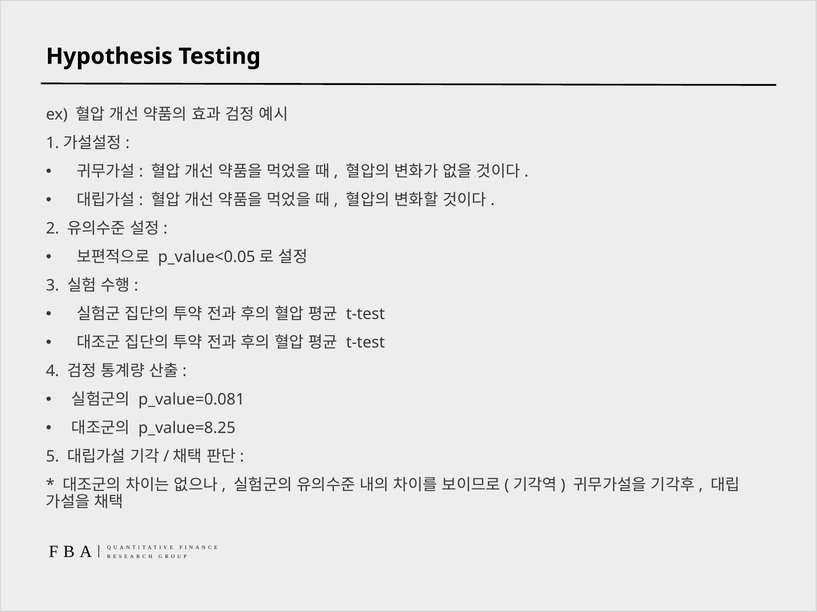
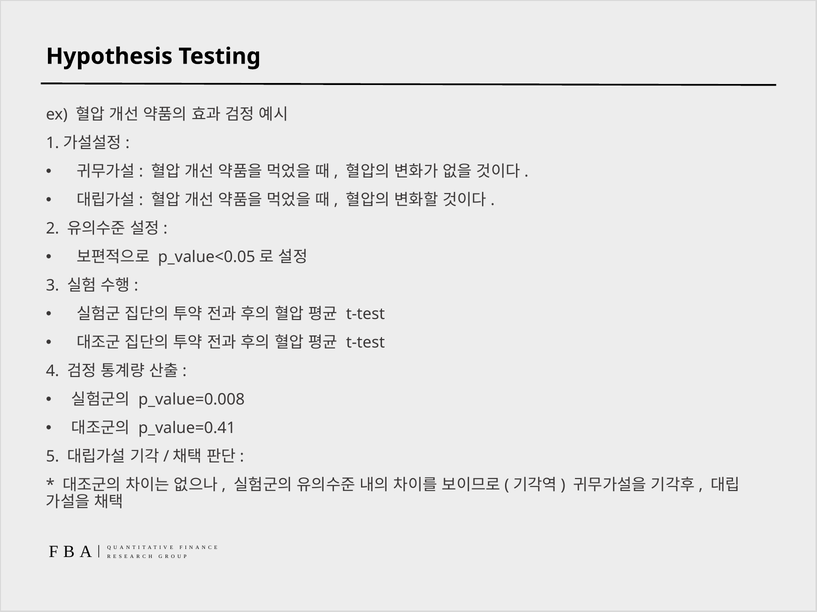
p_value=0.081: p_value=0.081 -> p_value=0.008 (192, 400)
p_value=8.25: p_value=8.25 -> p_value=0.41 (187, 429)
